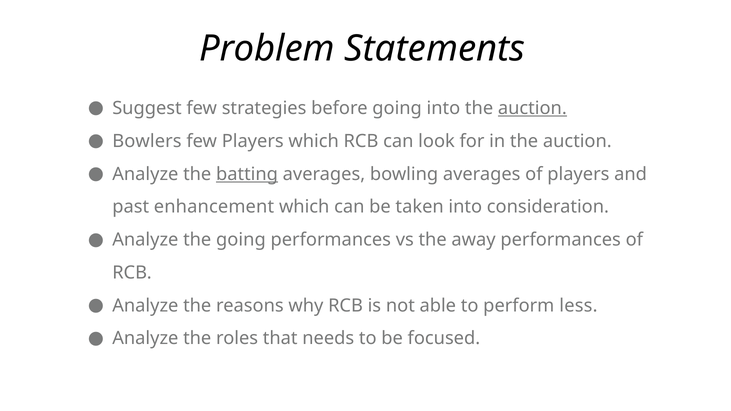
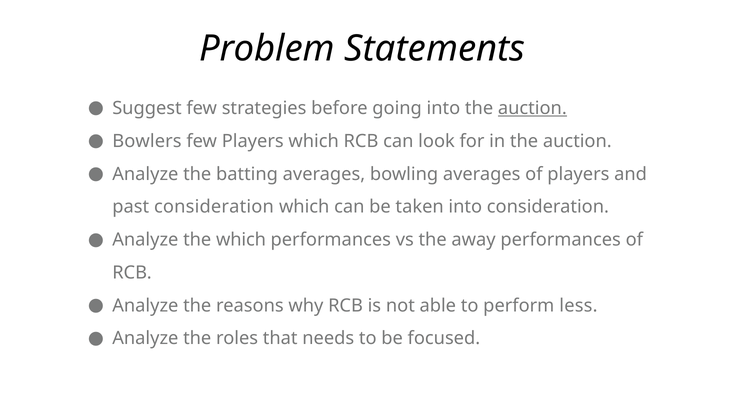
batting underline: present -> none (247, 174)
past enhancement: enhancement -> consideration (214, 207)
the going: going -> which (241, 240)
